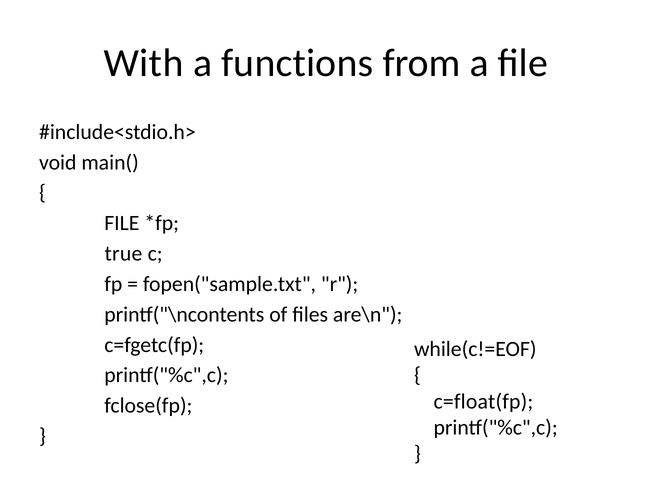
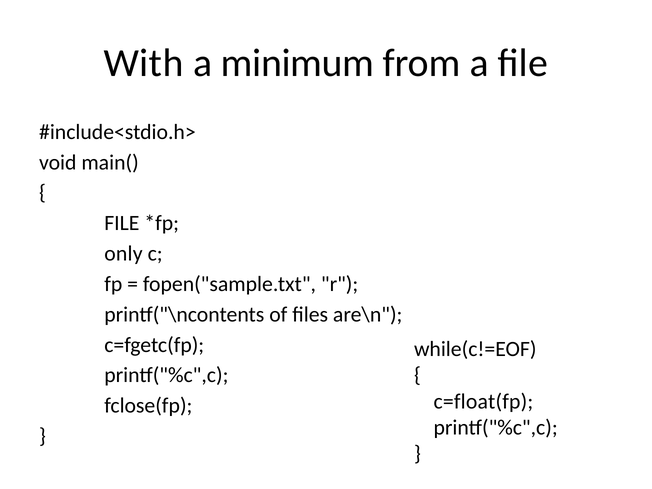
functions: functions -> minimum (298, 63)
true: true -> only (123, 254)
